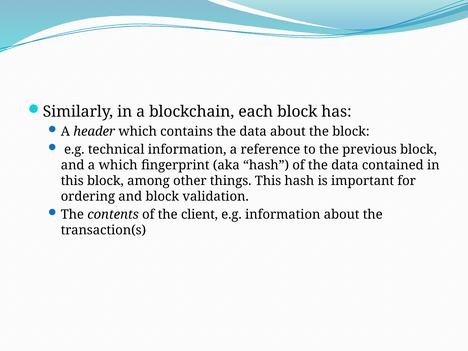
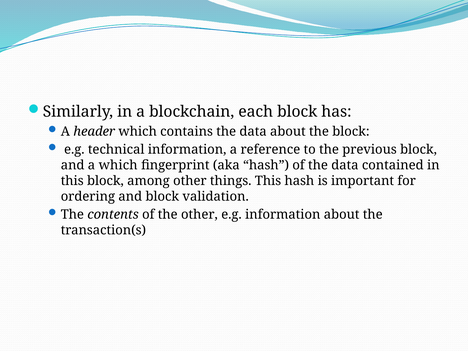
the client: client -> other (199, 215)
